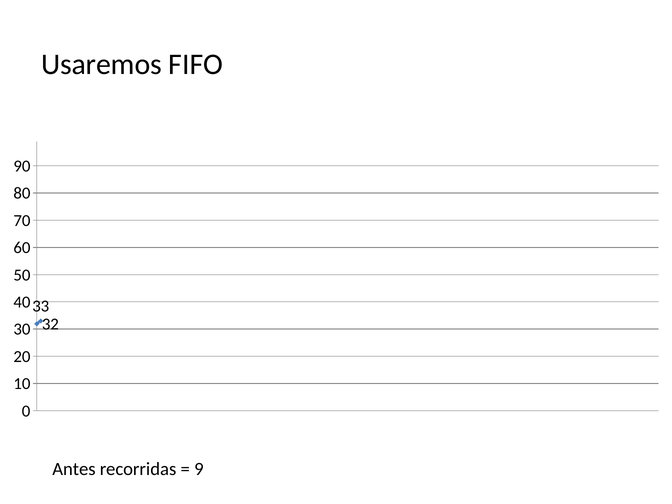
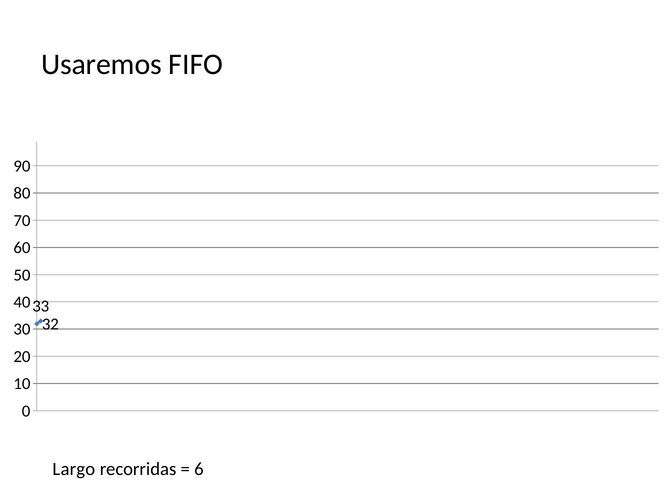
Antes: Antes -> Largo (74, 469)
9: 9 -> 6 (199, 469)
